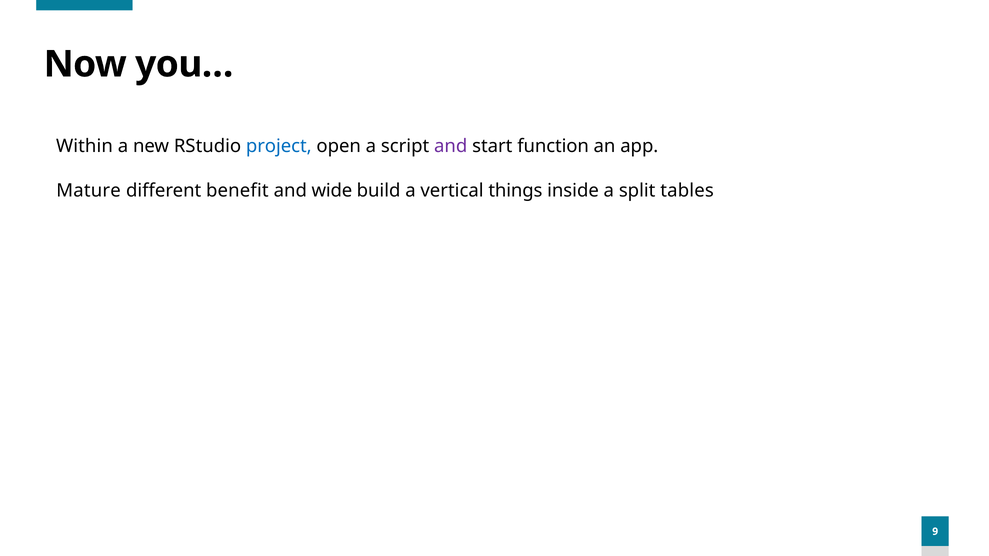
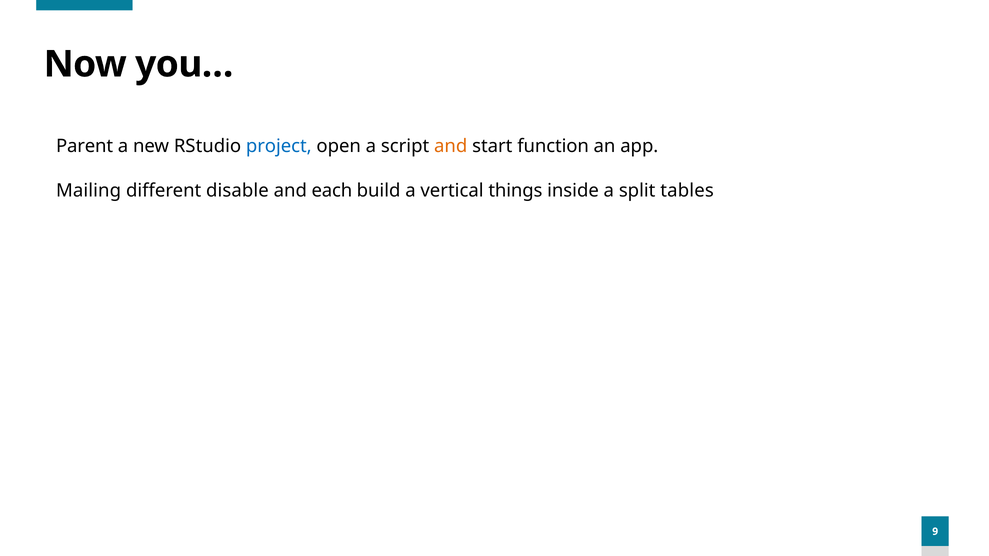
Within: Within -> Parent (85, 146)
and colour: purple -> orange (451, 146)
Mature: Mature -> Mailing (89, 191)
benefit: benefit -> disable (237, 191)
wide: wide -> each (332, 191)
